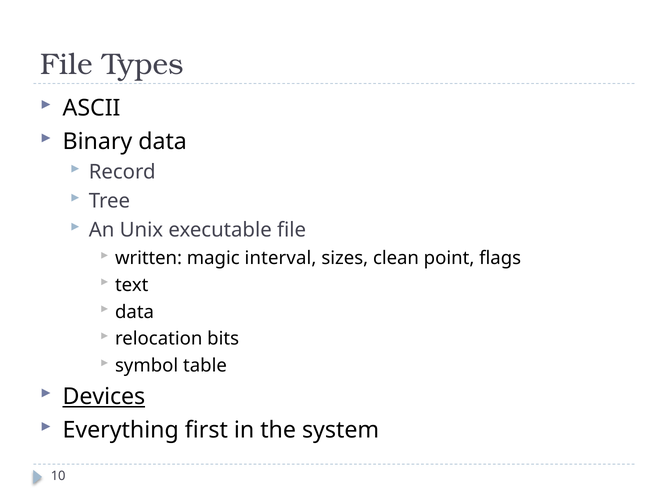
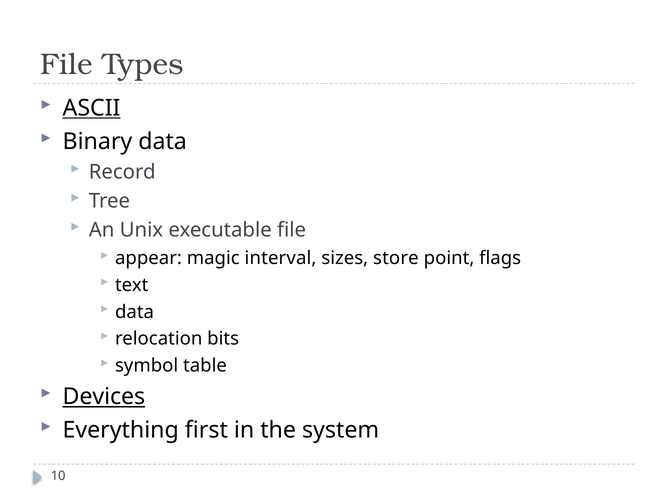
ASCII underline: none -> present (92, 108)
written: written -> appear (148, 258)
clean: clean -> store (396, 258)
